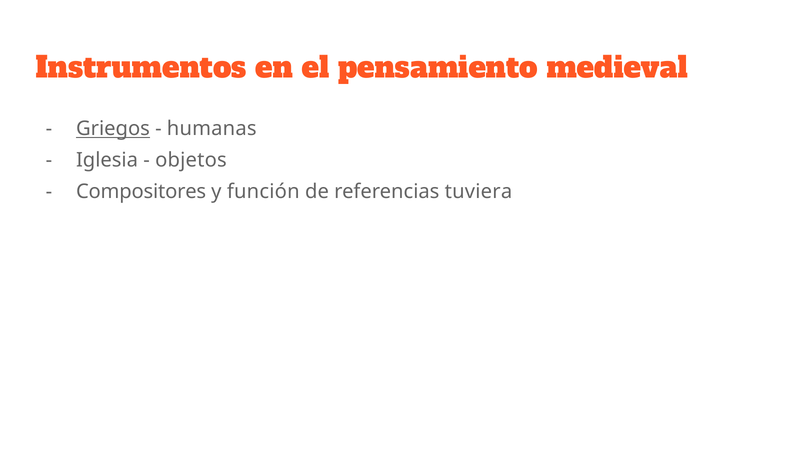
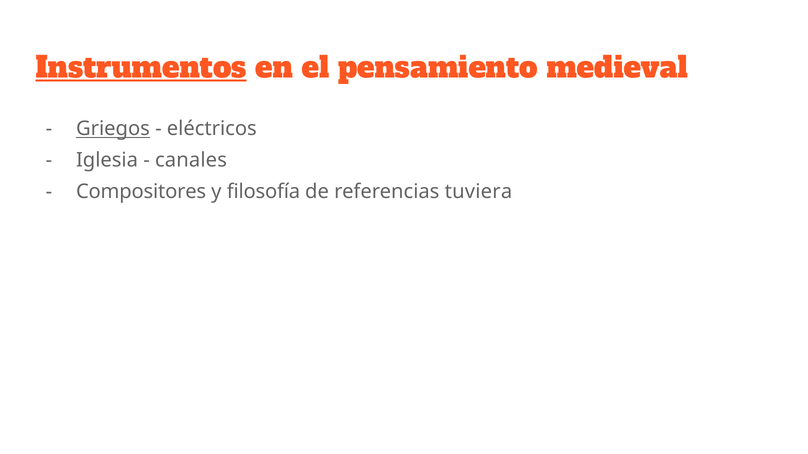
Instrumentos underline: none -> present (141, 68)
humanas: humanas -> eléctricos (212, 129)
objetos: objetos -> canales (191, 160)
función: función -> filosofía (263, 192)
